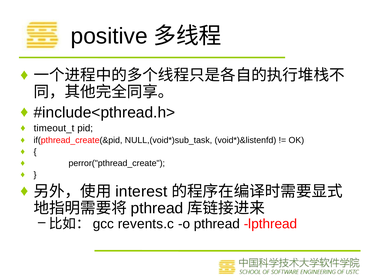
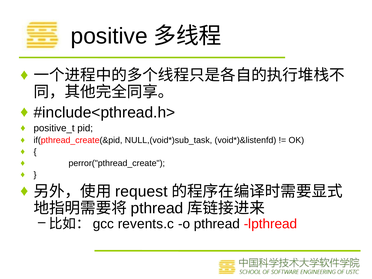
timeout_t: timeout_t -> positive_t (54, 128)
interest: interest -> request (141, 191)
